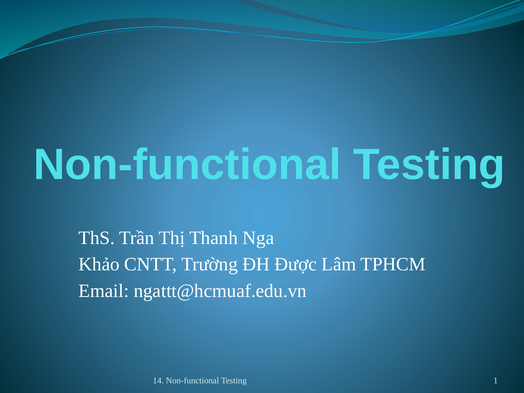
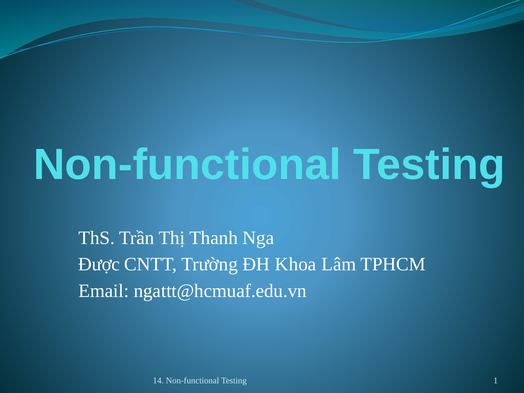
Khảo: Khảo -> Được (99, 264)
Được: Được -> Khoa (296, 264)
